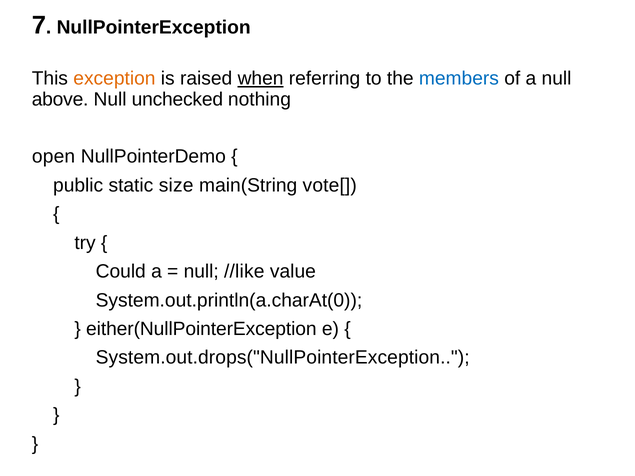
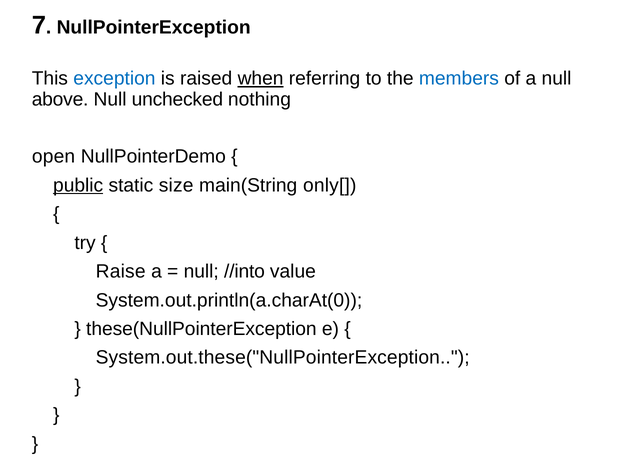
exception colour: orange -> blue (114, 78)
public underline: none -> present (78, 185)
vote[: vote[ -> only[ (330, 185)
Could: Could -> Raise (121, 272)
//like: //like -> //into (244, 272)
either(NullPointerException: either(NullPointerException -> these(NullPointerException (201, 329)
System.out.drops("NullPointerException: System.out.drops("NullPointerException -> System.out.these("NullPointerException (283, 358)
